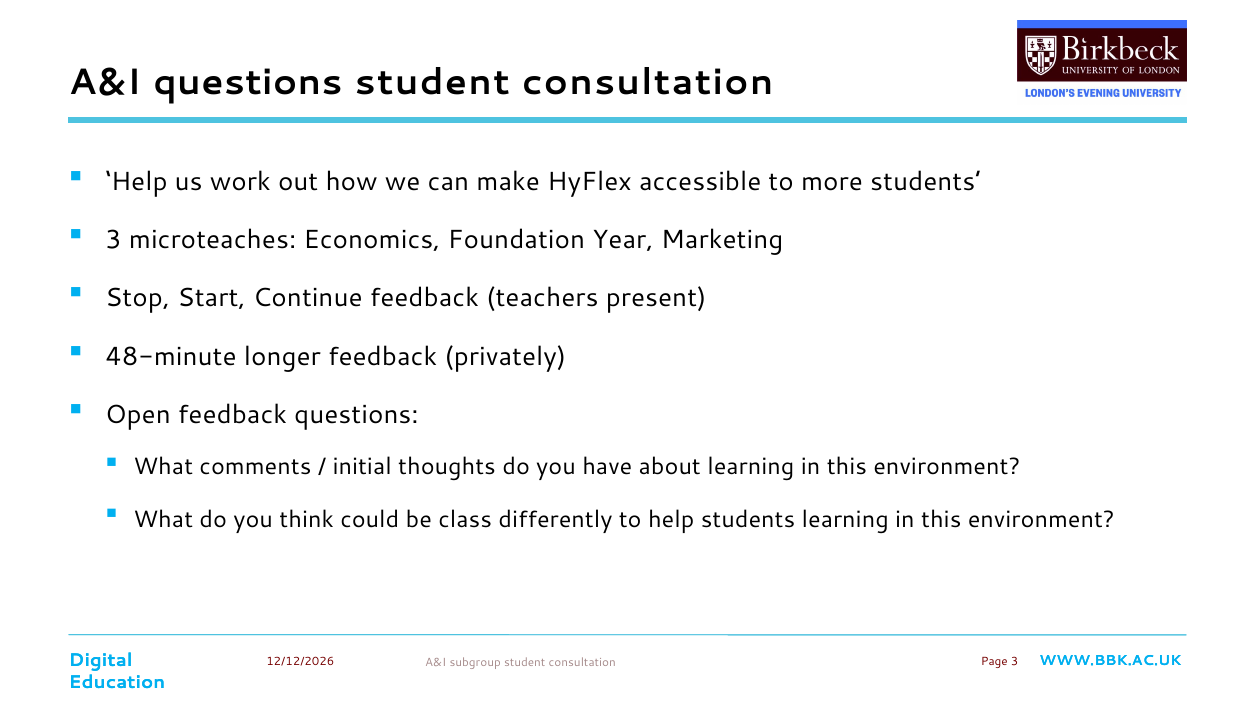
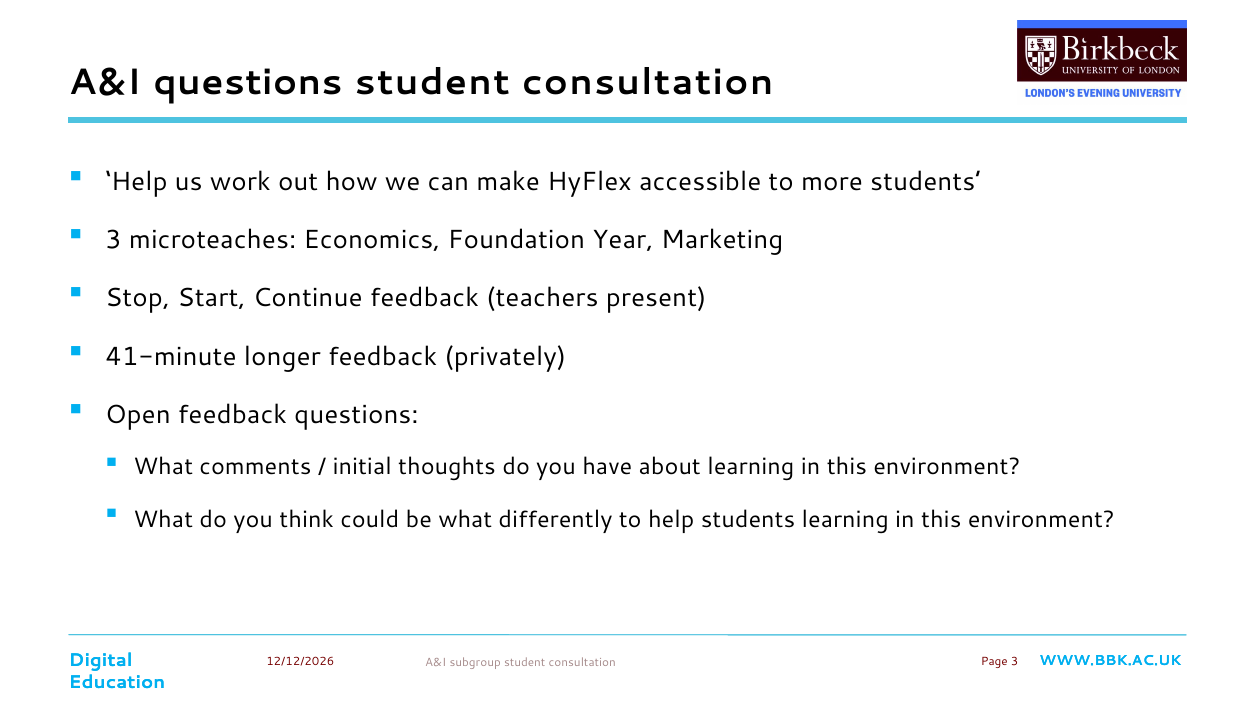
48-minute: 48-minute -> 41-minute (171, 356)
be class: class -> what (465, 519)
